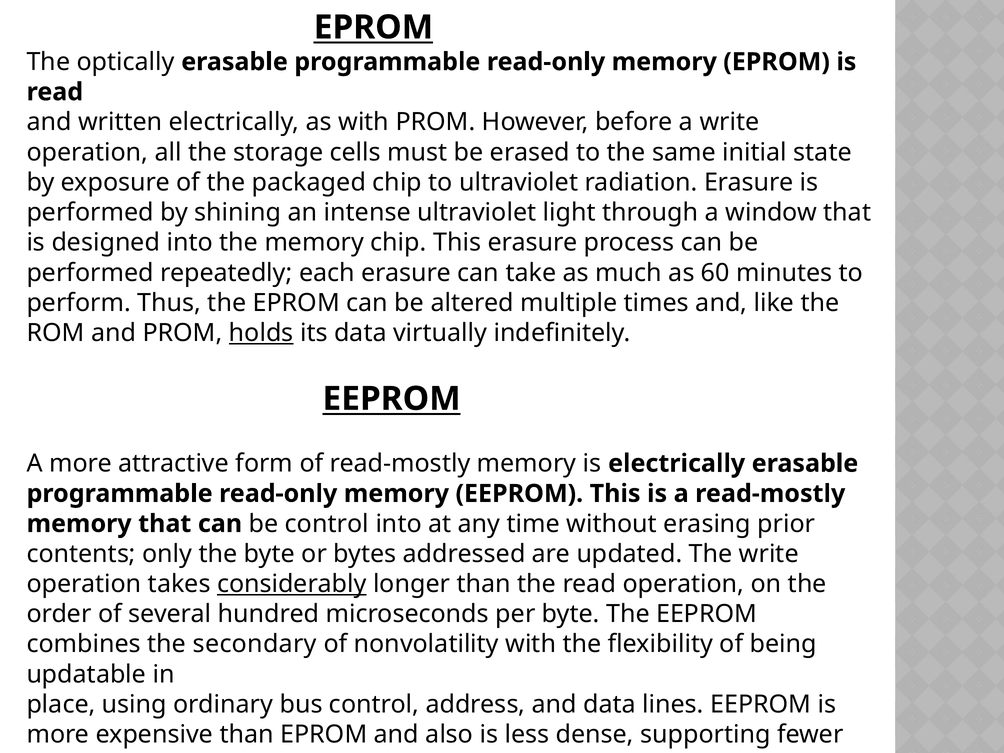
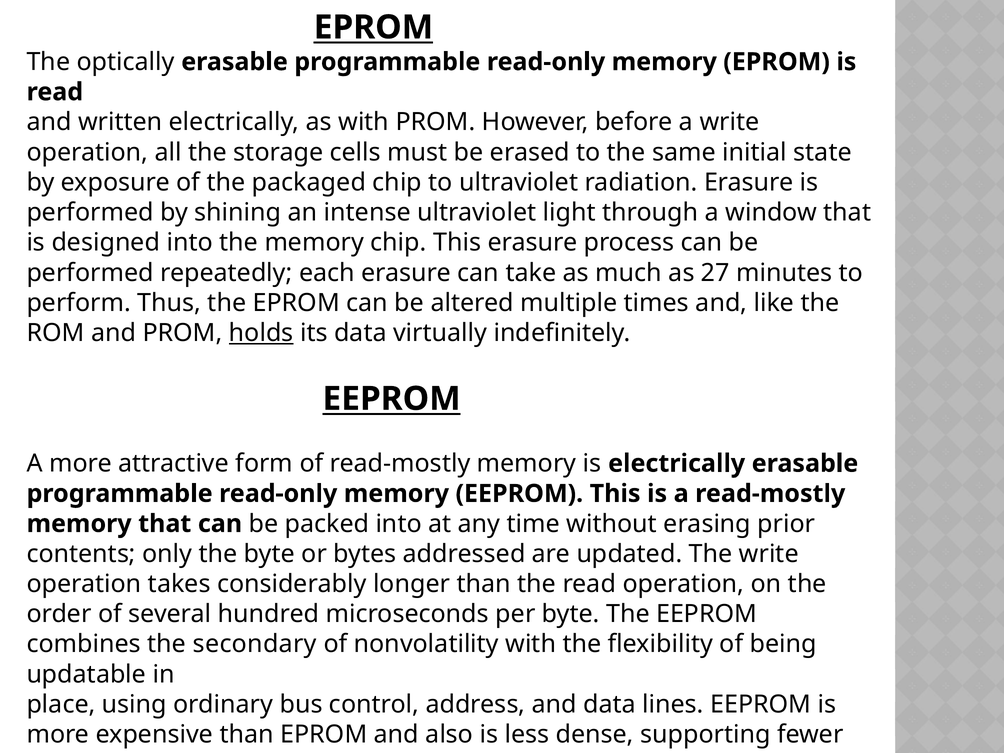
60: 60 -> 27 (715, 273)
be control: control -> packed (327, 524)
considerably underline: present -> none (292, 584)
